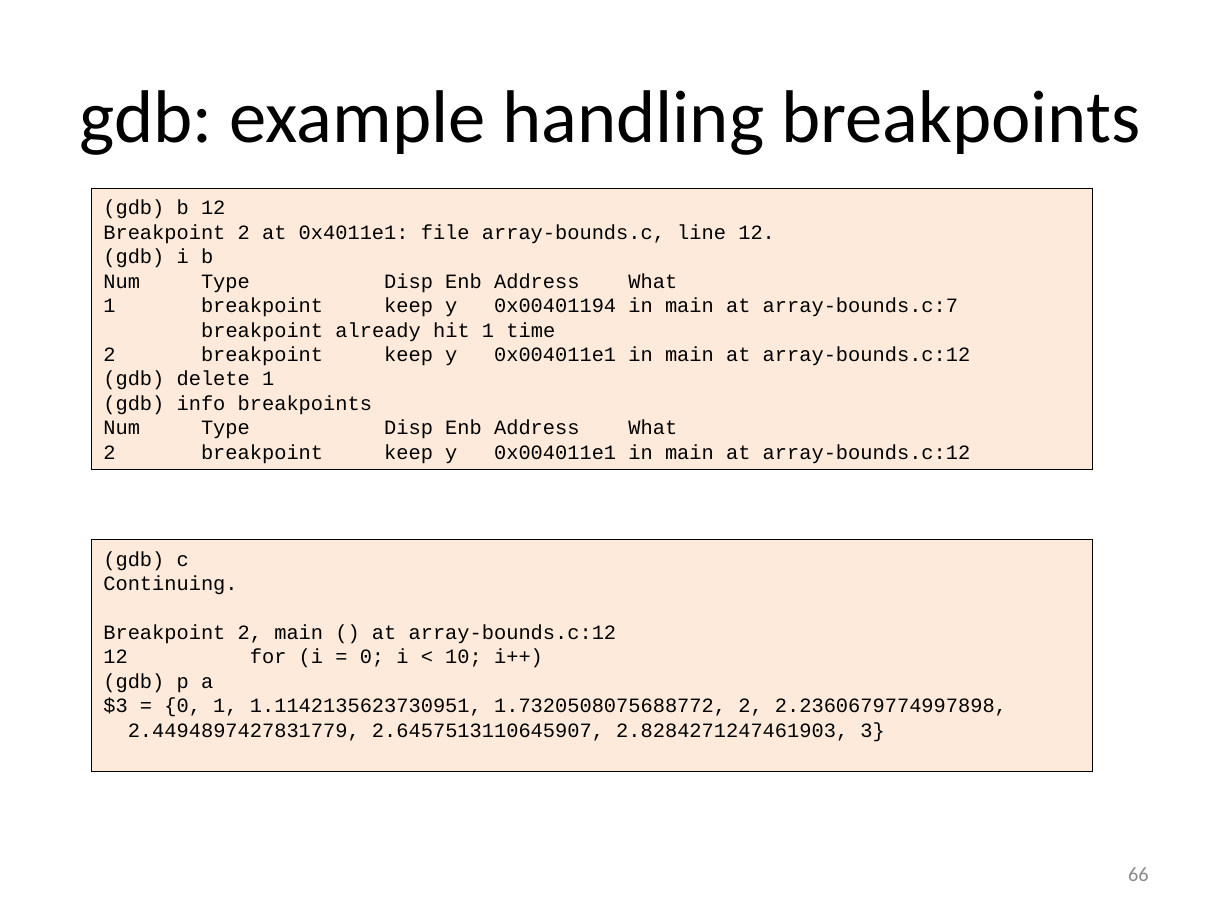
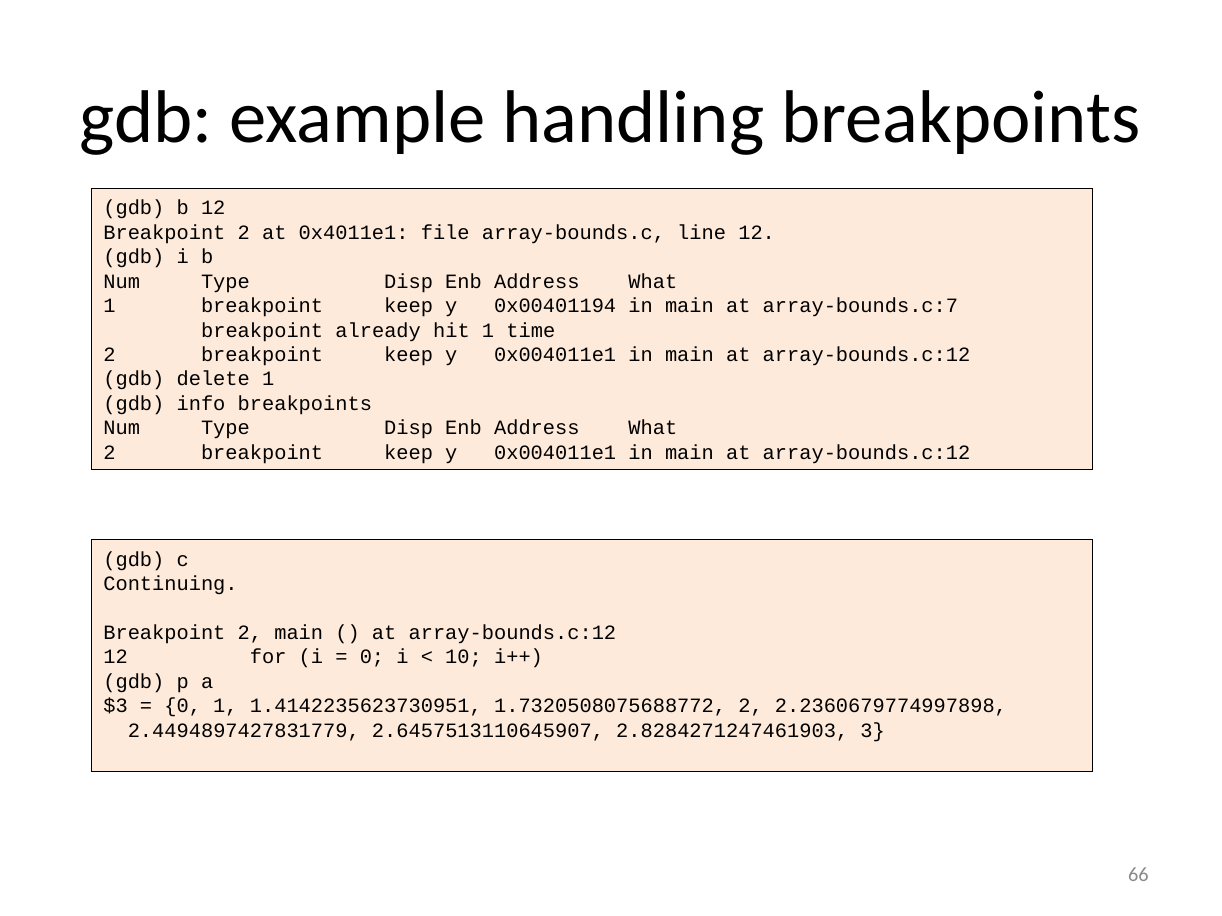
1.1142135623730951: 1.1142135623730951 -> 1.4142235623730951 (366, 706)
